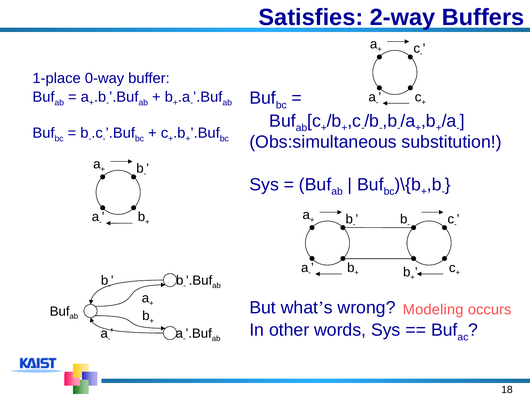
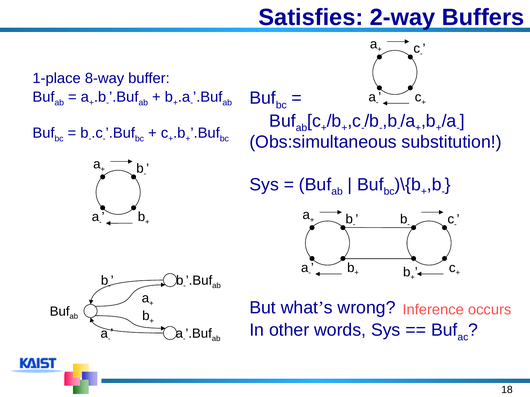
0-way: 0-way -> 8-way (104, 78)
Modeling: Modeling -> Inference (433, 310)
